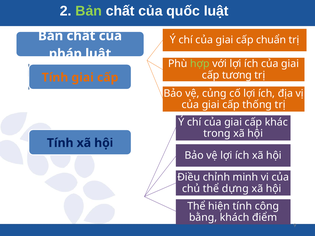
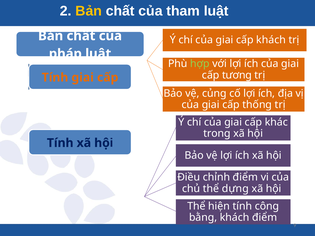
Bản colour: light green -> yellow (89, 11)
quốc: quốc -> tham (183, 11)
cấp chuẩn: chuẩn -> khách (271, 40)
chỉnh minh: minh -> điểm (245, 177)
